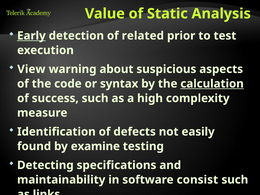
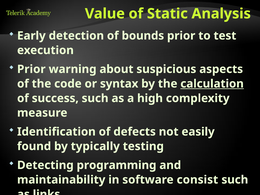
Early underline: present -> none (31, 36)
related: related -> bounds (143, 36)
View: View -> Prior (31, 69)
examine: examine -> typically (95, 146)
specifications: specifications -> programming (117, 165)
